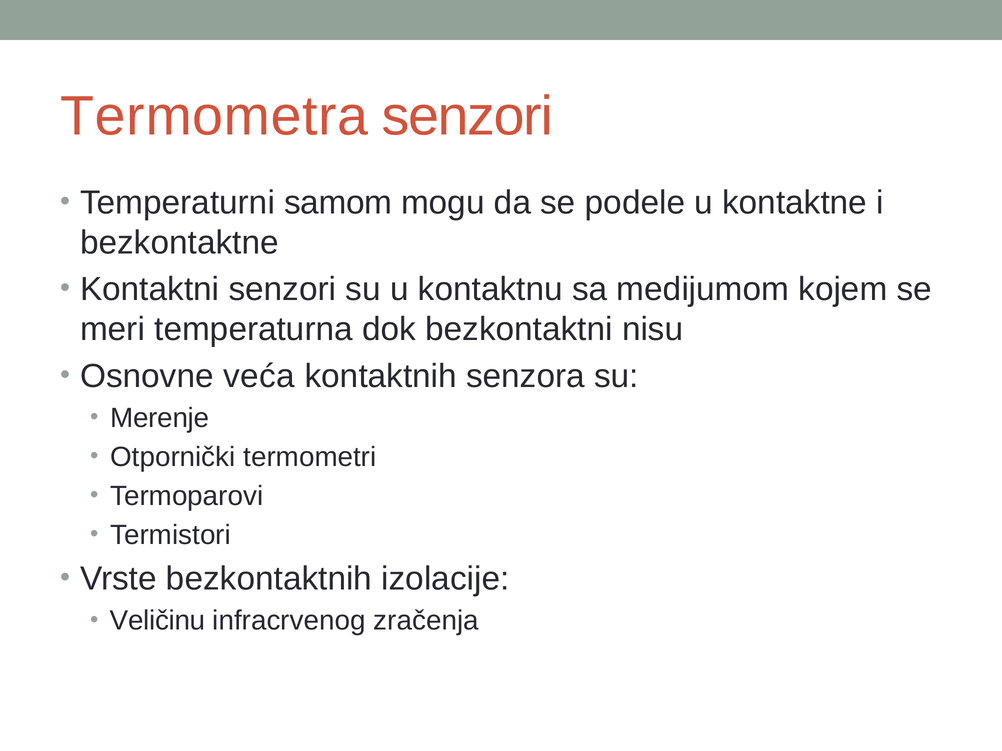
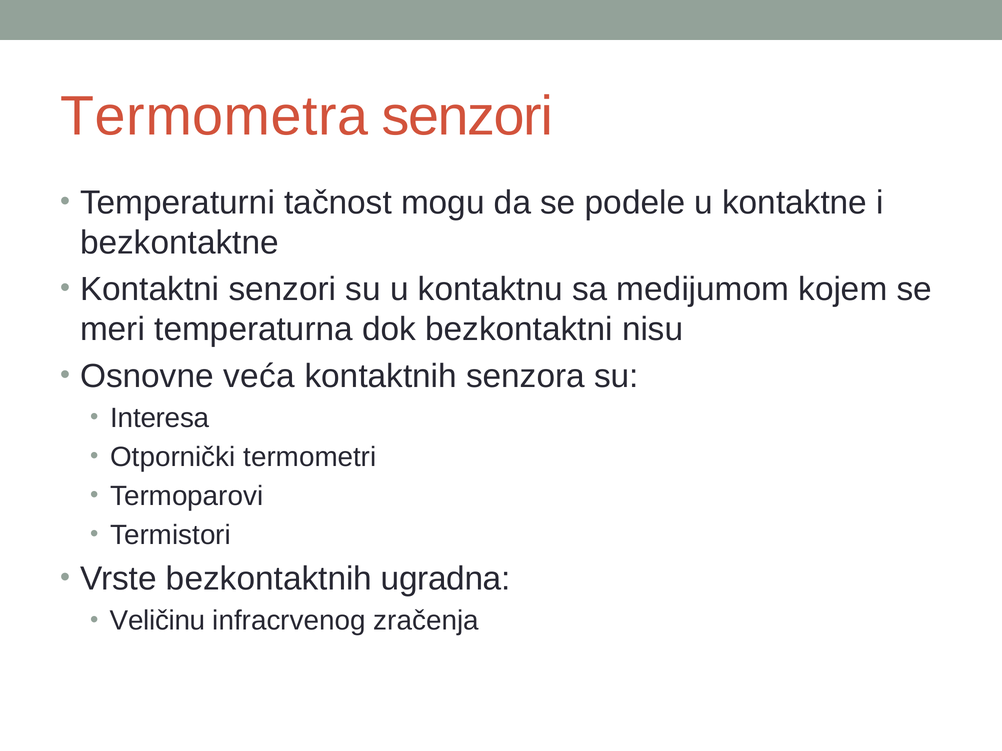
samom: samom -> tačnost (338, 203)
Merenje: Merenje -> Interesa (160, 418)
izolacije: izolacije -> ugradna (446, 579)
